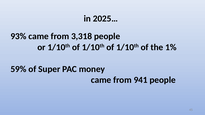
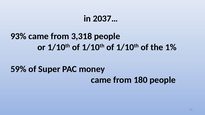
2025…: 2025… -> 2037… (105, 19)
941: 941 -> 180 (141, 80)
